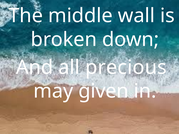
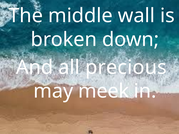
given: given -> meek (104, 91)
